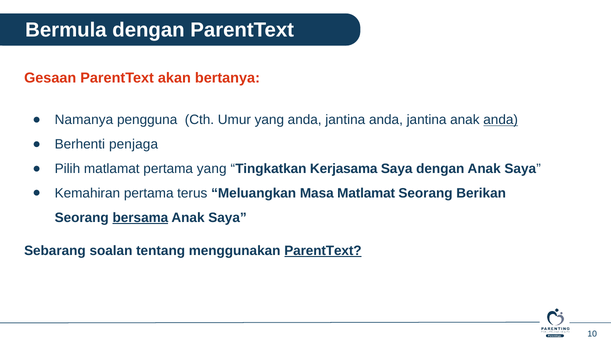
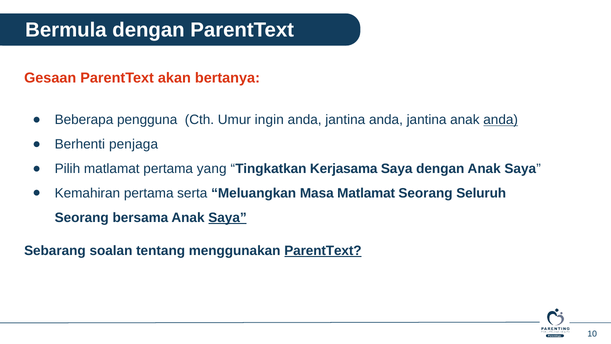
Namanya: Namanya -> Beberapa (84, 120)
Umur yang: yang -> ingin (269, 120)
terus: terus -> serta (192, 193)
Berikan: Berikan -> Seluruh (481, 193)
bersama underline: present -> none (140, 218)
Saya underline: none -> present (228, 218)
